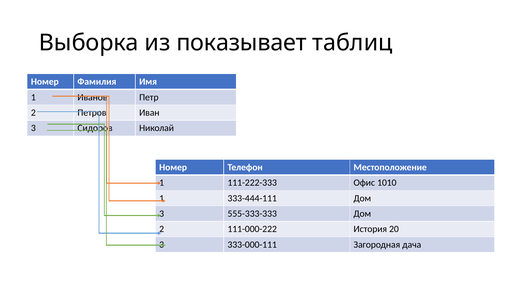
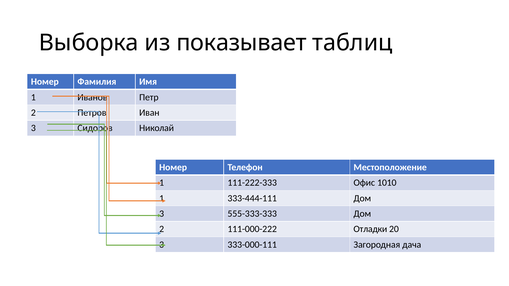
История: История -> Отладки (370, 229)
